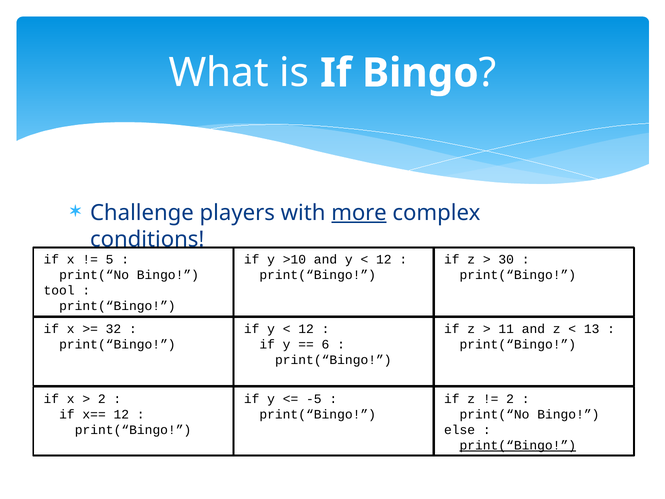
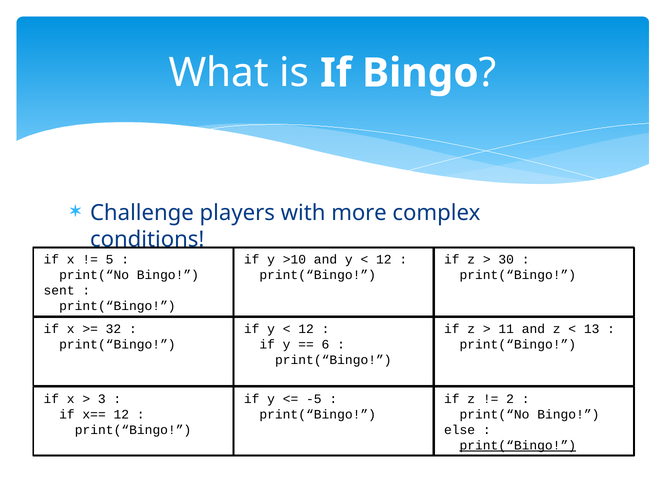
more underline: present -> none (359, 213)
tool: tool -> sent (59, 291)
2: 2 -> 3 (102, 399)
